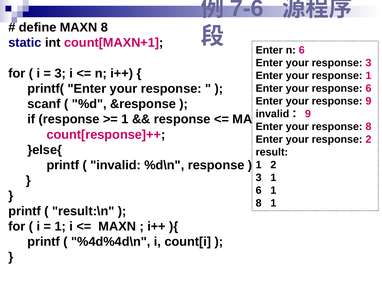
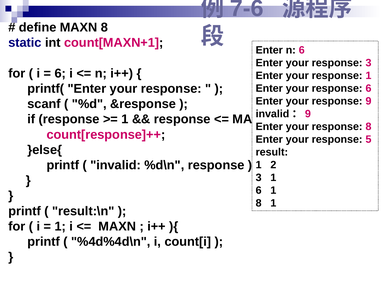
3: 3 -> 6 (60, 73)
response 2: 2 -> 5 (369, 139)
